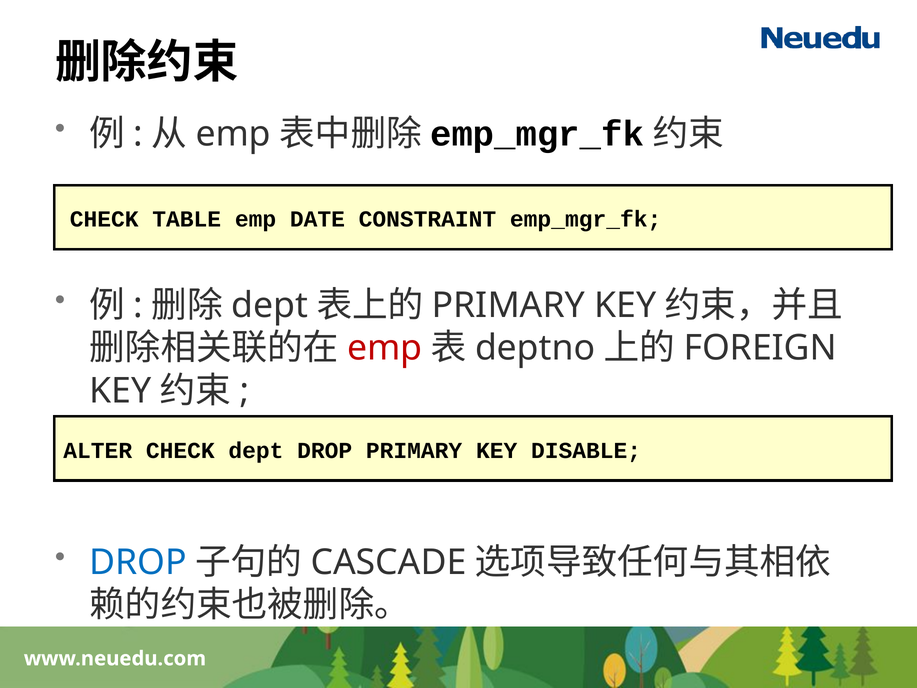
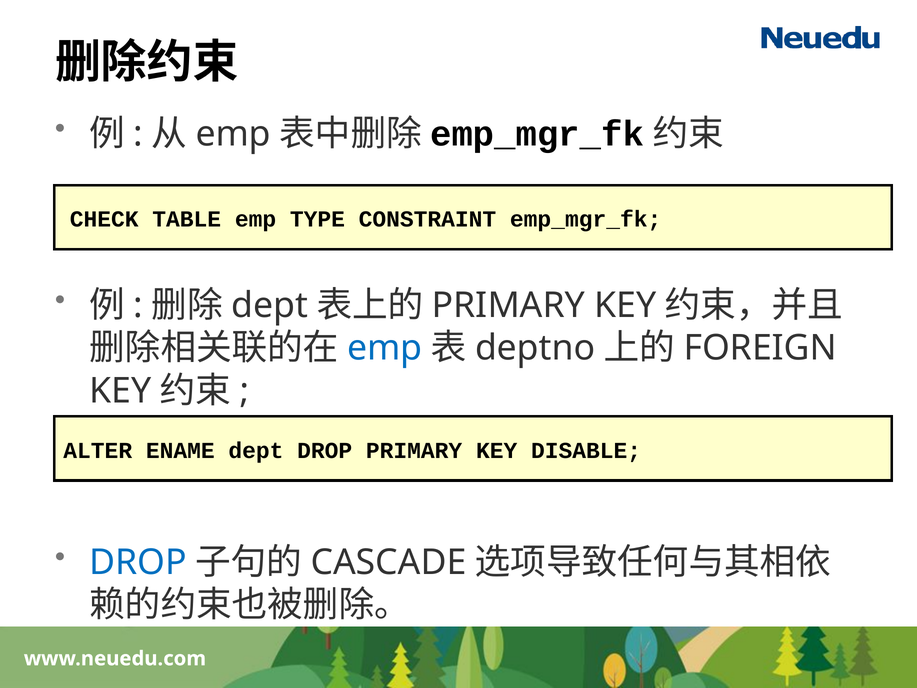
DATE: DATE -> TYPE (317, 219)
emp colour: red -> blue (385, 348)
ALTER CHECK: CHECK -> ENAME (180, 450)
